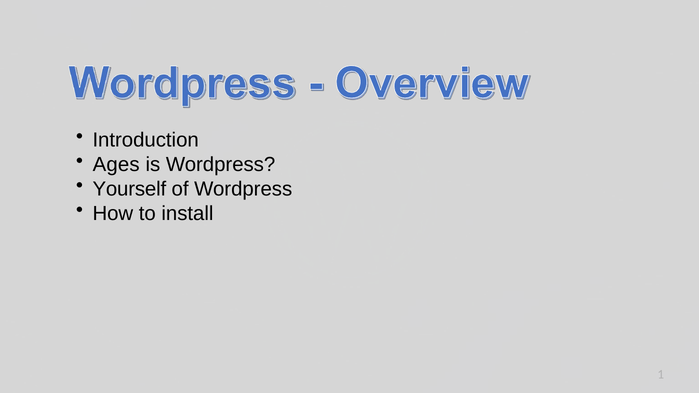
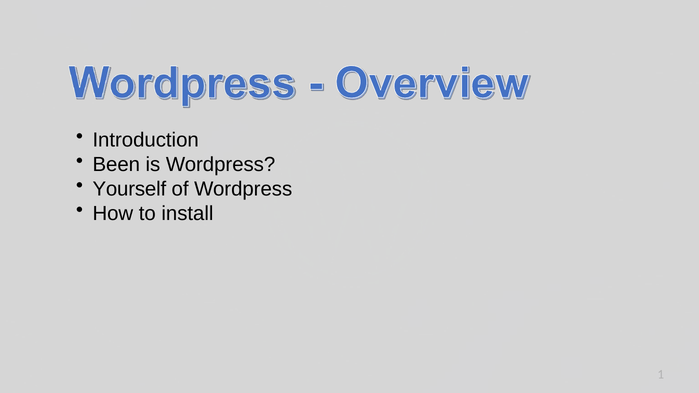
Ages: Ages -> Been (116, 165)
